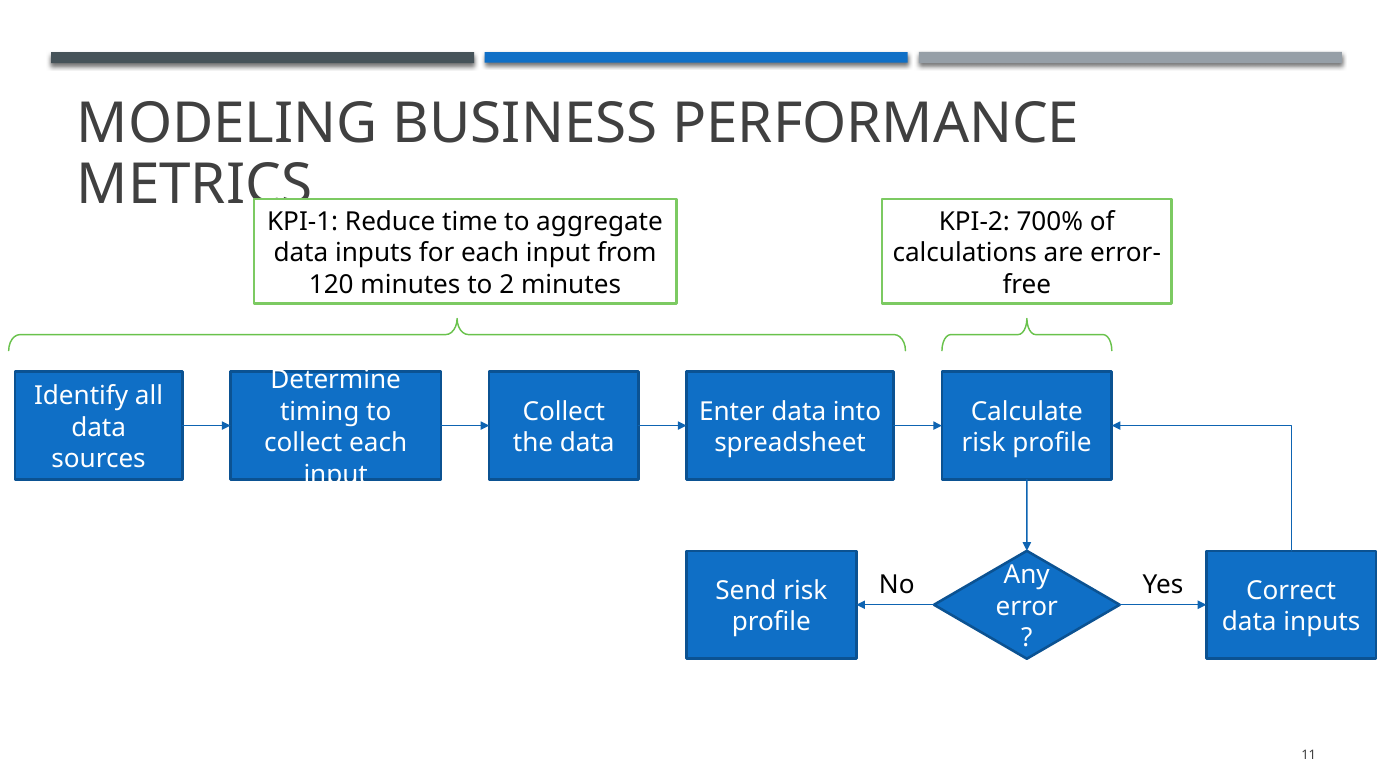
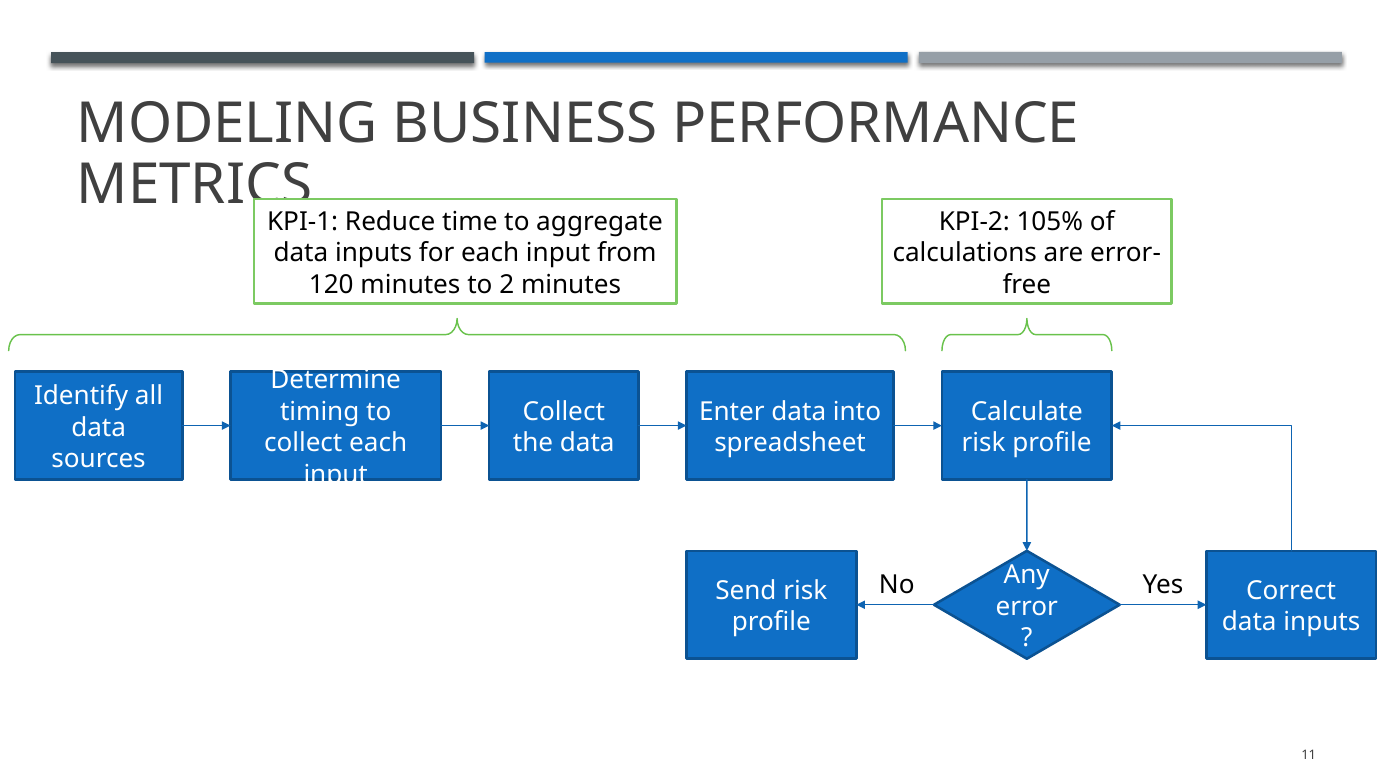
700%: 700% -> 105% (1050, 222)
